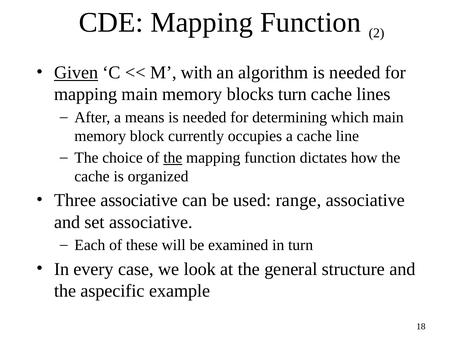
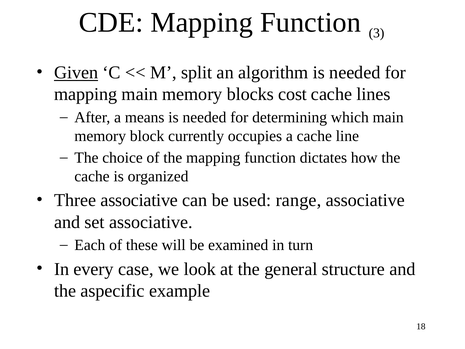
2: 2 -> 3 (377, 33)
with: with -> split (197, 73)
blocks turn: turn -> cost (293, 94)
the underline: present -> none (173, 158)
